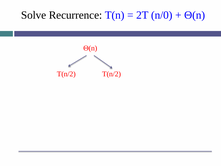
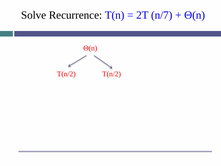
n/0: n/0 -> n/7 (162, 15)
